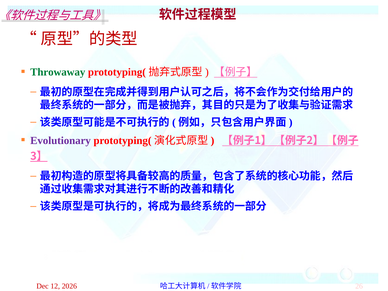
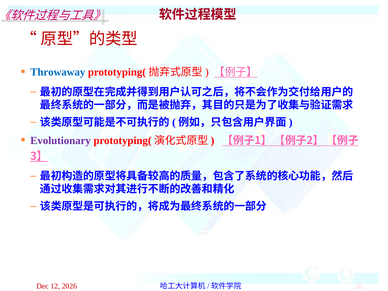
Throwaway colour: green -> blue (58, 72)
